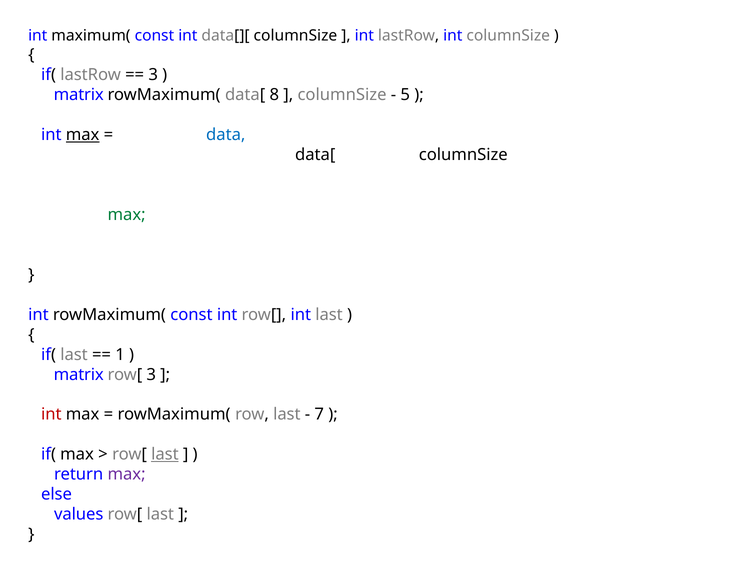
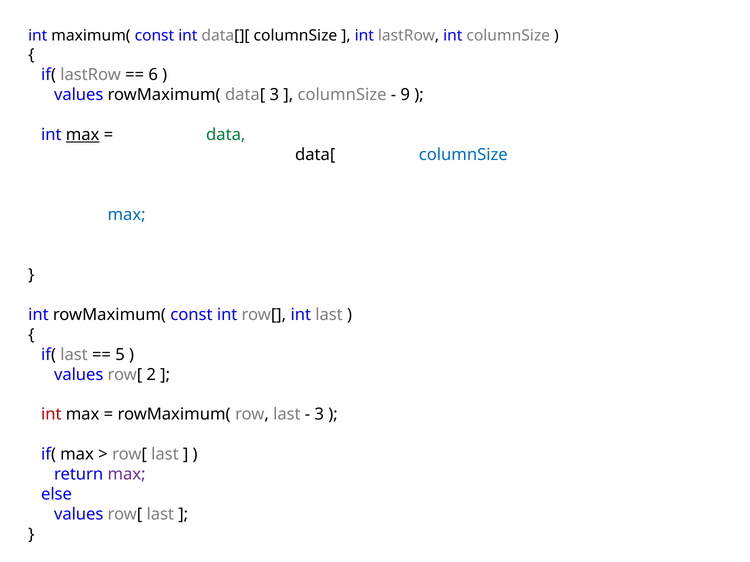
3: 3 -> 6 (153, 75)
matrix: matrix -> values (79, 95)
data[ 8: 8 -> 3 (274, 95)
5: 5 -> 9 (405, 95)
data colour: blue -> green (226, 135)
columnSize colour: black -> blue (463, 155)
max colour: green -> blue (127, 215)
1: 1 -> 5 (120, 355)
matrix: matrix -> values (79, 375)
row[ 3: 3 -> 2 (151, 375)
7: 7 -> 3 (319, 415)
last underline: present -> none (165, 455)
